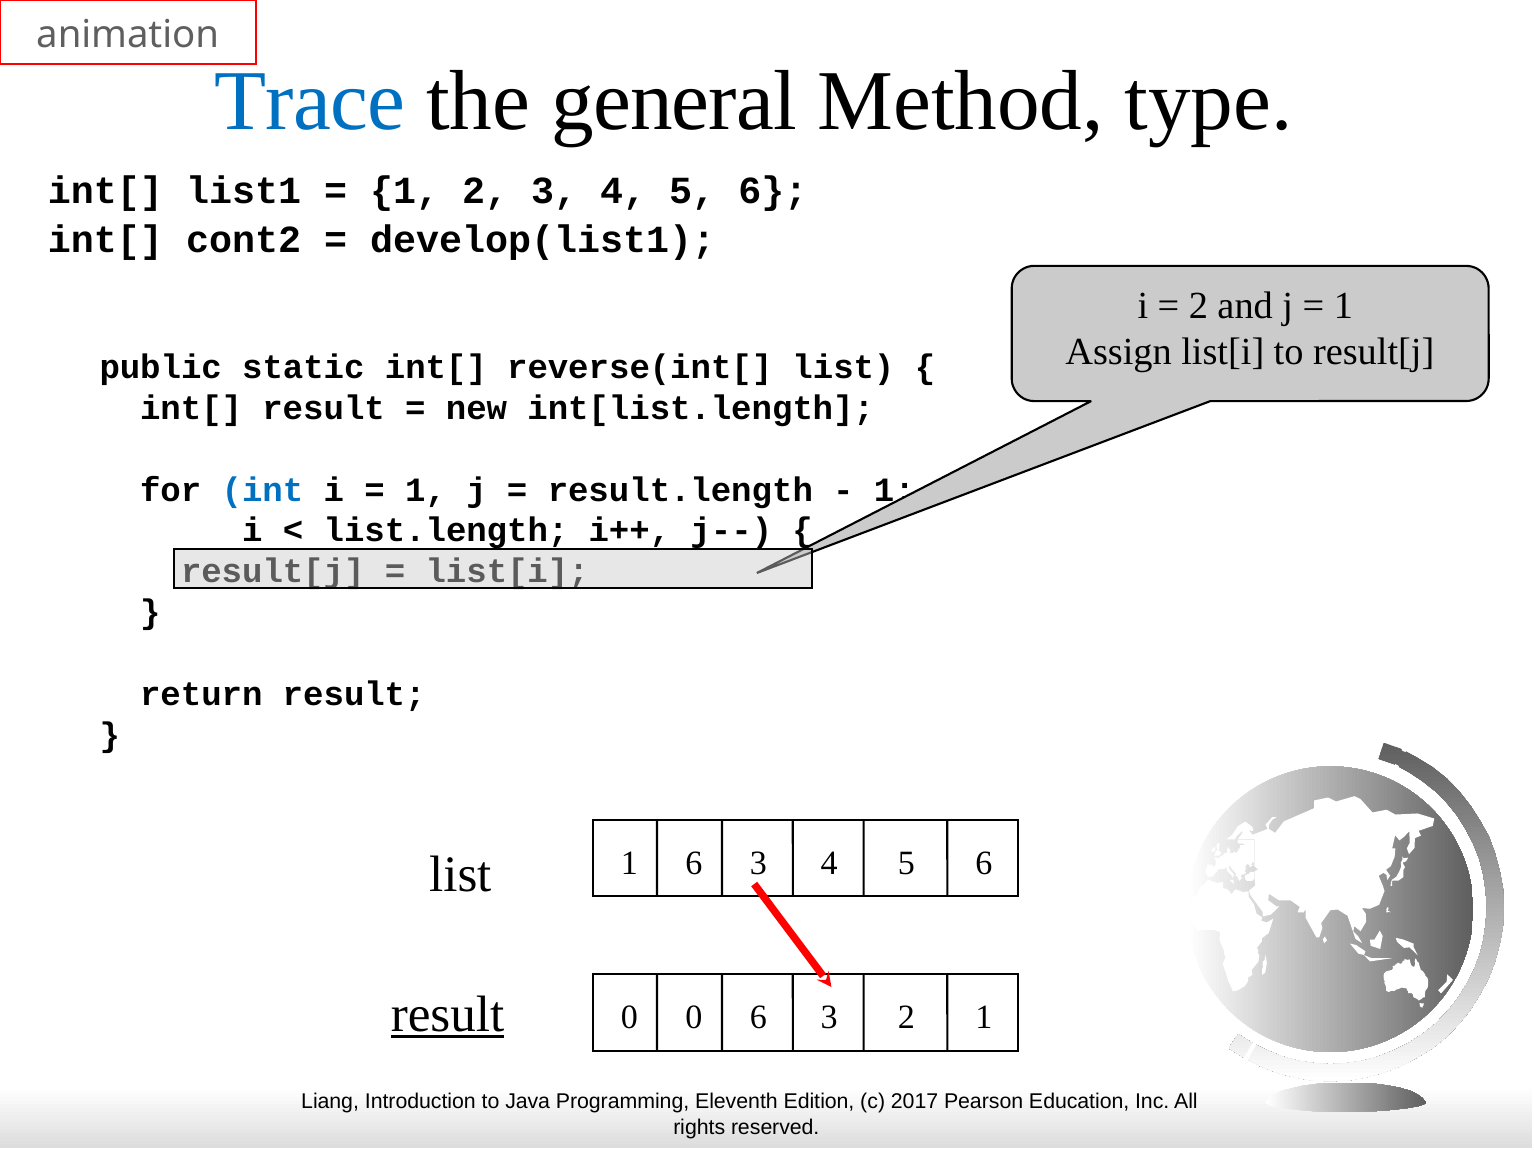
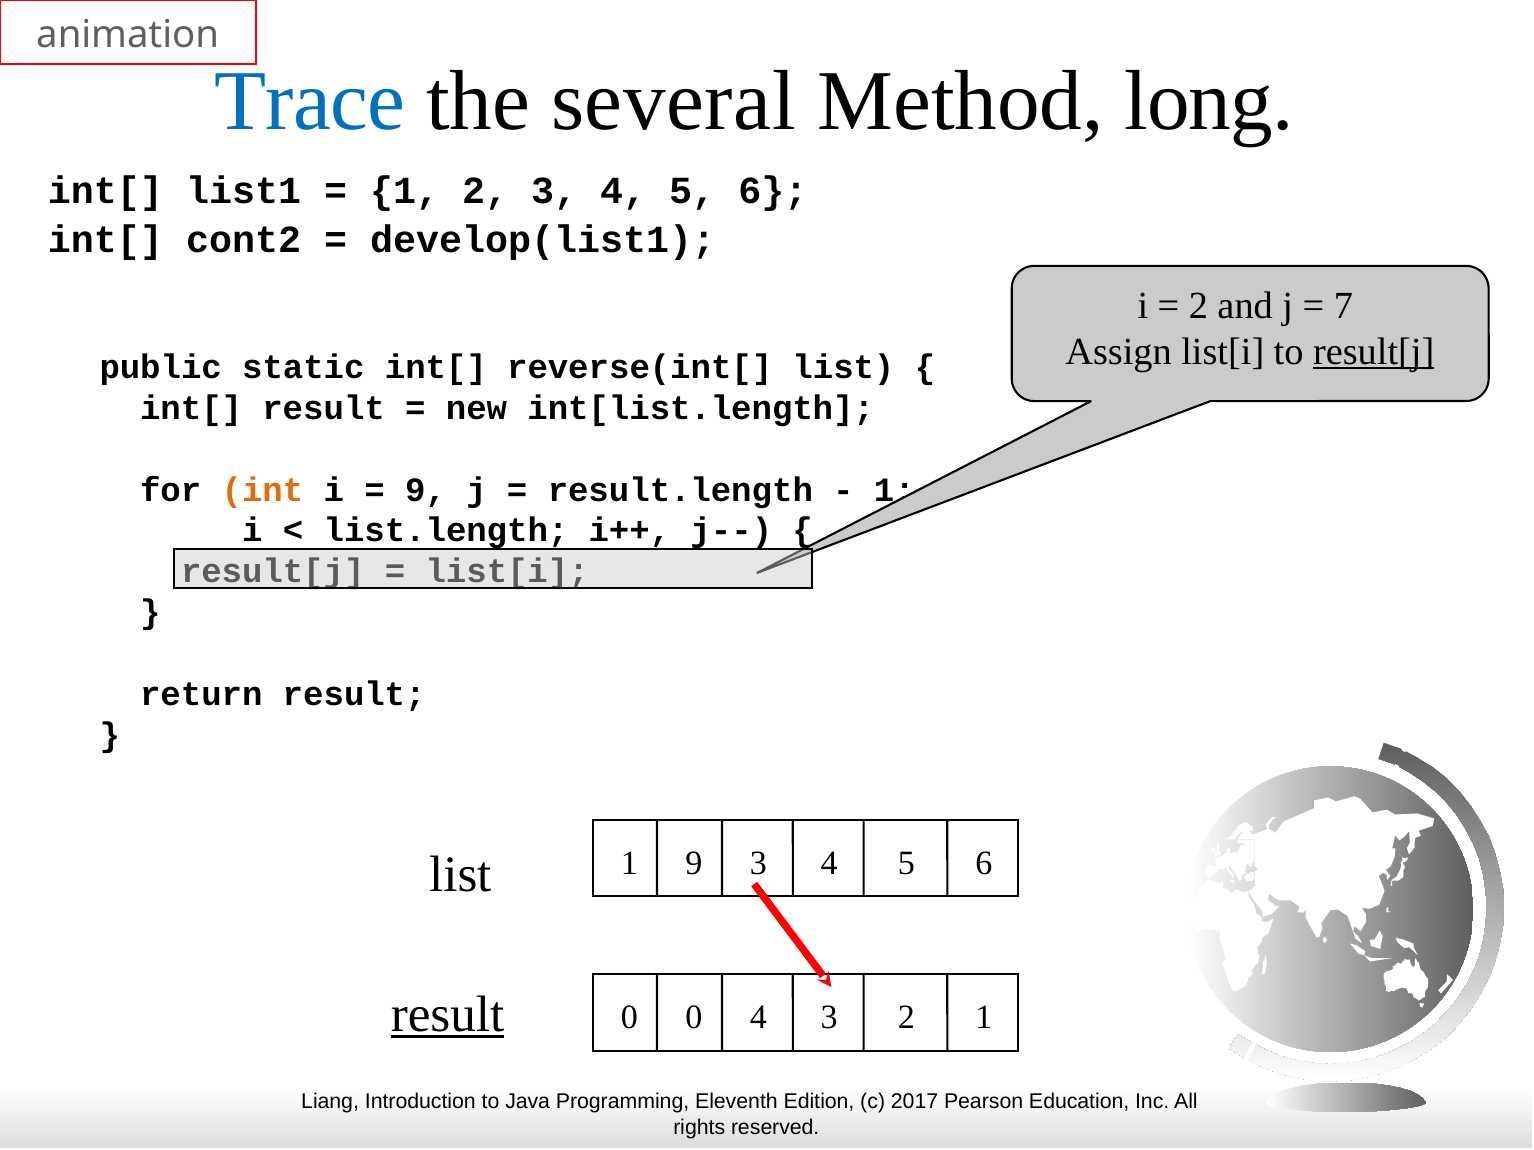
general: general -> several (674, 102)
type: type -> long (1209, 102)
1: 1 -> 7 (1343, 306)
result[j underline: none -> present (1374, 352)
int colour: blue -> orange (262, 490)
1: 1 -> 9 (426, 490)
1 6: 6 -> 9 (694, 863)
0 6: 6 -> 4 (758, 1018)
